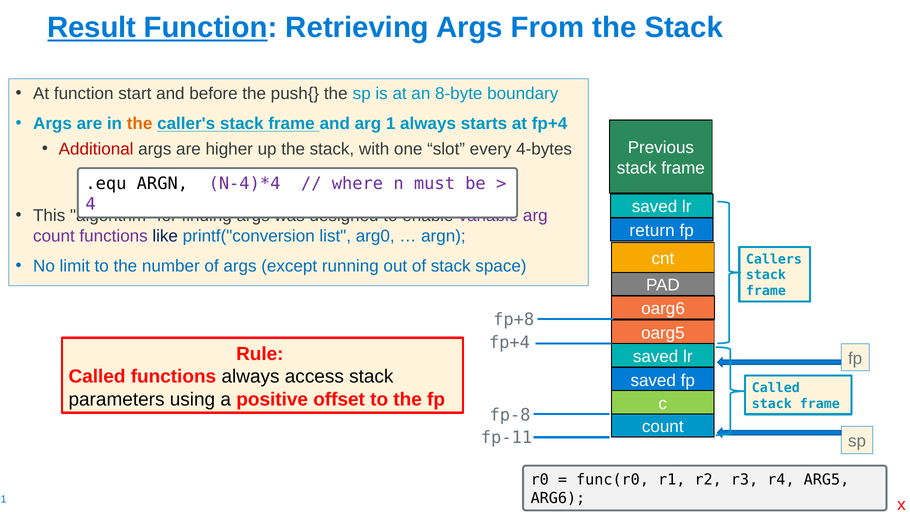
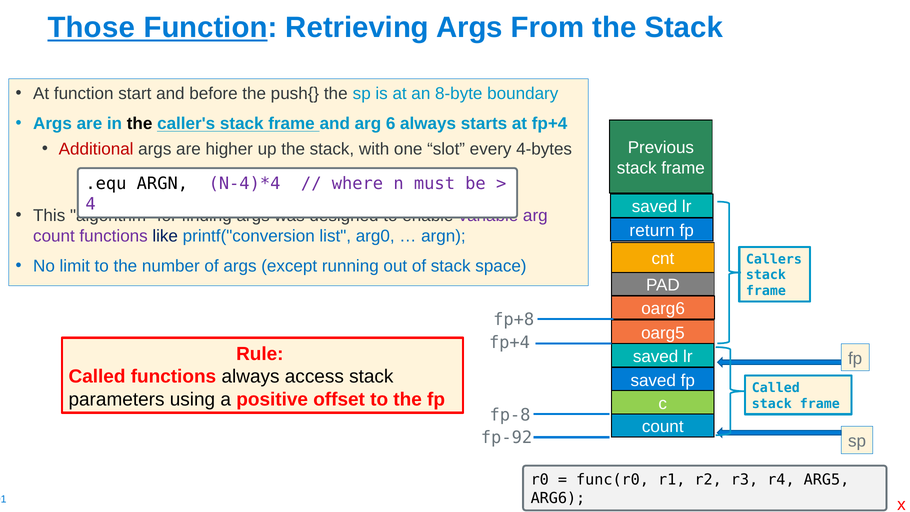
Result: Result -> Those (91, 28)
the colour: orange -> black (140, 124)
1: 1 -> 6 (391, 124)
fp-11: fp-11 -> fp-92 (507, 437)
